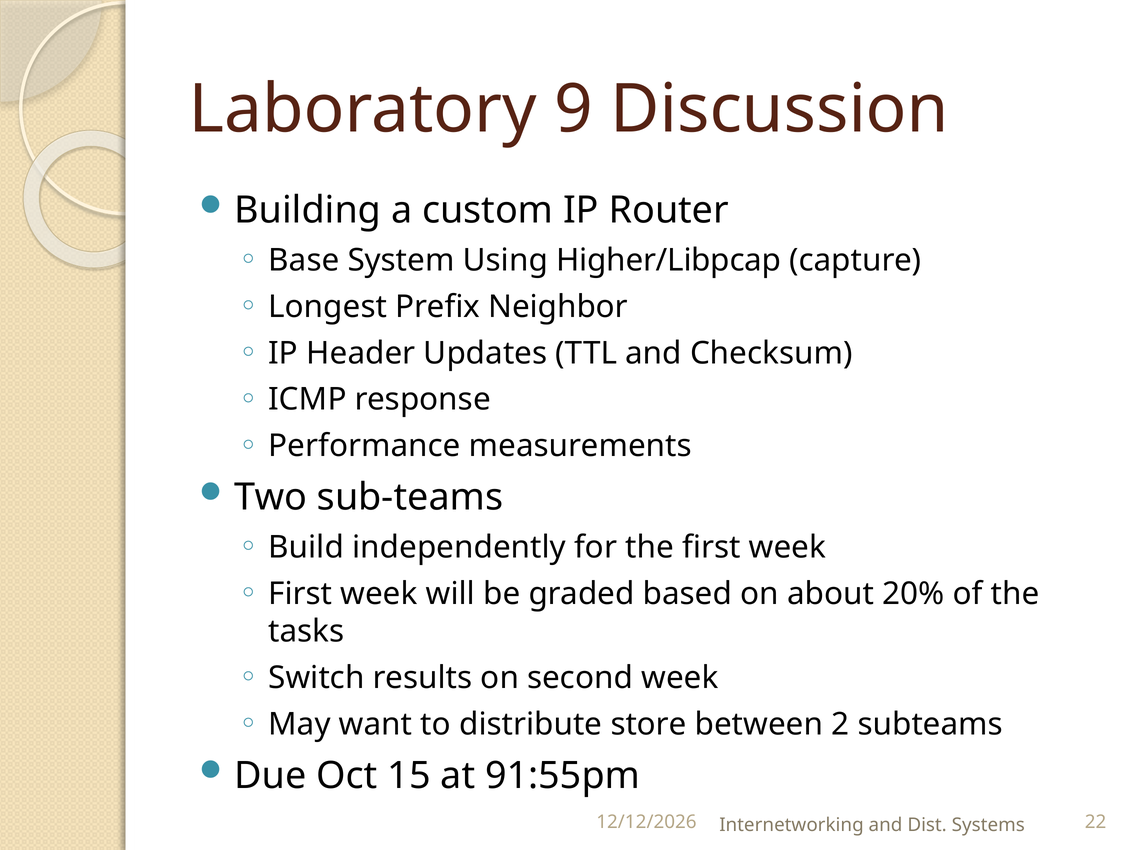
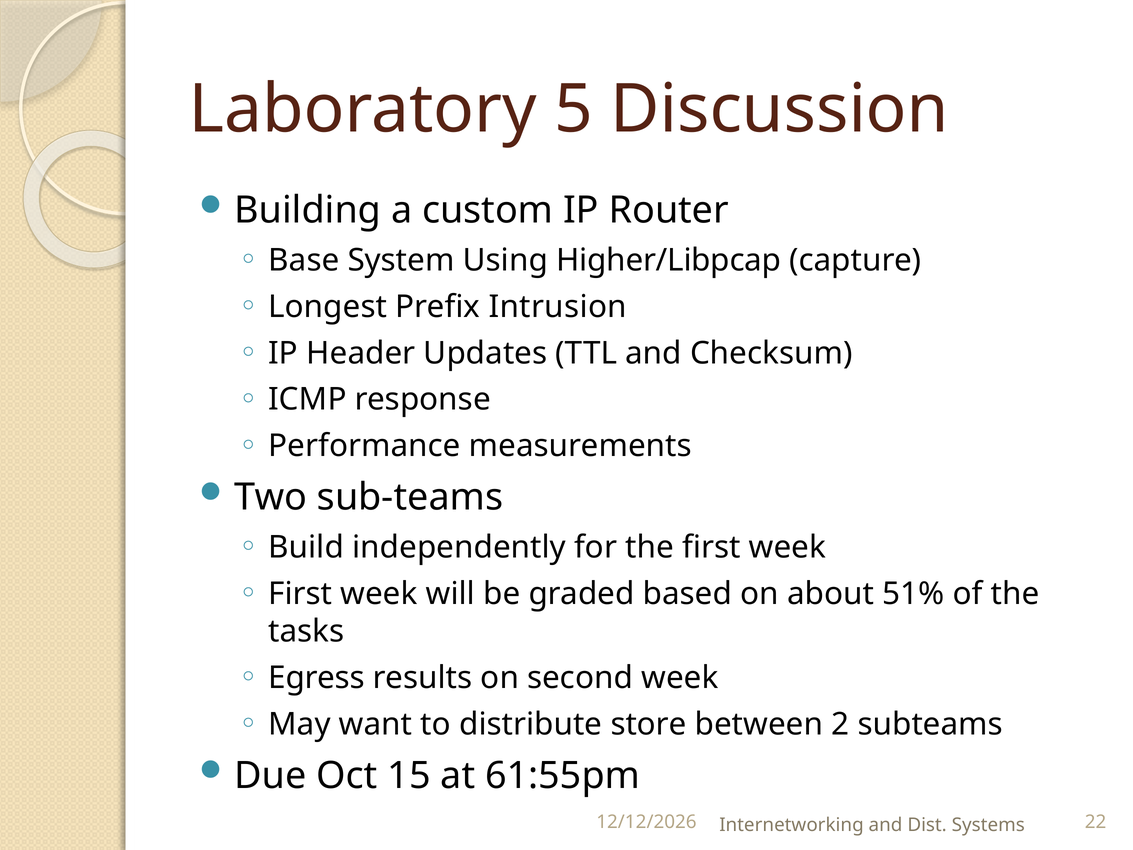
9: 9 -> 5 (574, 110)
Neighbor: Neighbor -> Intrusion (558, 307)
20%: 20% -> 51% (913, 594)
Switch: Switch -> Egress (317, 678)
91:55pm: 91:55pm -> 61:55pm (563, 776)
